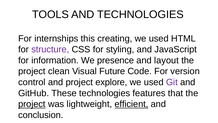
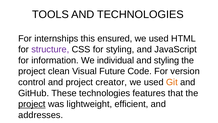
creating: creating -> ensured (115, 38)
presence: presence -> individual (116, 60)
and layout: layout -> styling (167, 60)
explore: explore -> creator (111, 82)
Git colour: purple -> orange (172, 82)
efficient underline: present -> none (131, 104)
conclusion: conclusion -> addresses (41, 115)
